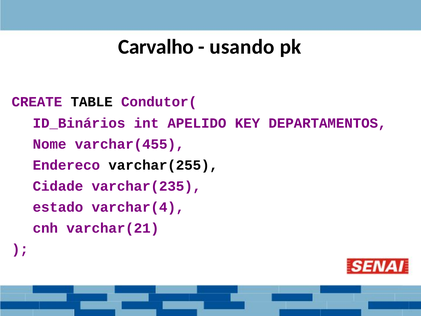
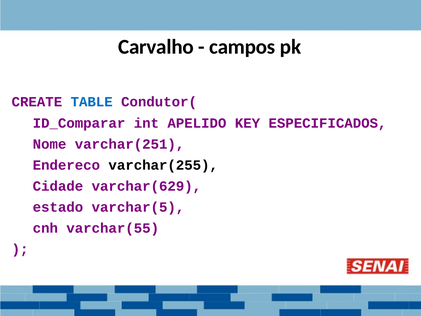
usando: usando -> campos (242, 47)
TABLE colour: black -> blue (92, 102)
ID_Binários: ID_Binários -> ID_Comparar (79, 123)
DEPARTAMENTOS: DEPARTAMENTOS -> ESPECIFICADOS (327, 123)
varchar(455: varchar(455 -> varchar(251 (130, 144)
varchar(235: varchar(235 -> varchar(629 (146, 186)
varchar(4: varchar(4 -> varchar(5 (138, 207)
varchar(21: varchar(21 -> varchar(55 (113, 228)
